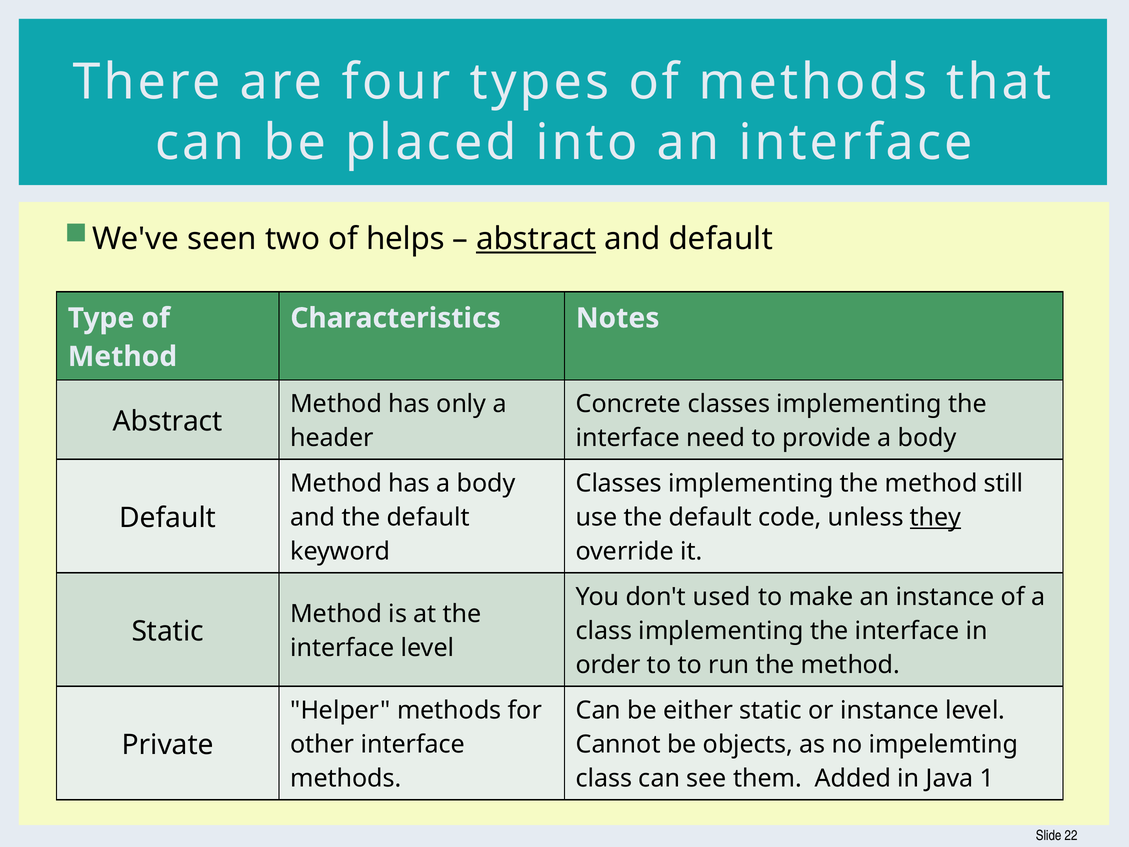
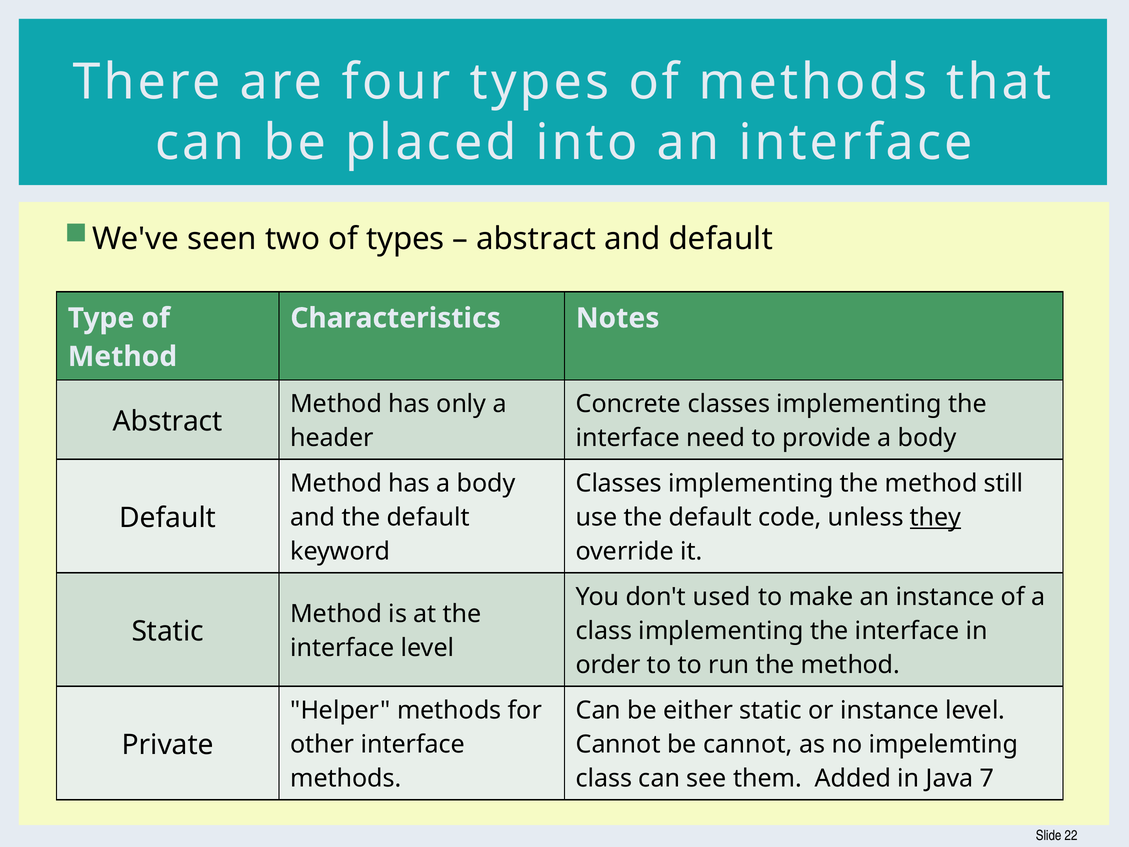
of helps: helps -> types (405, 239)
abstract underline: present -> none (536, 239)
be objects: objects -> cannot (748, 744)
1: 1 -> 7 (987, 778)
